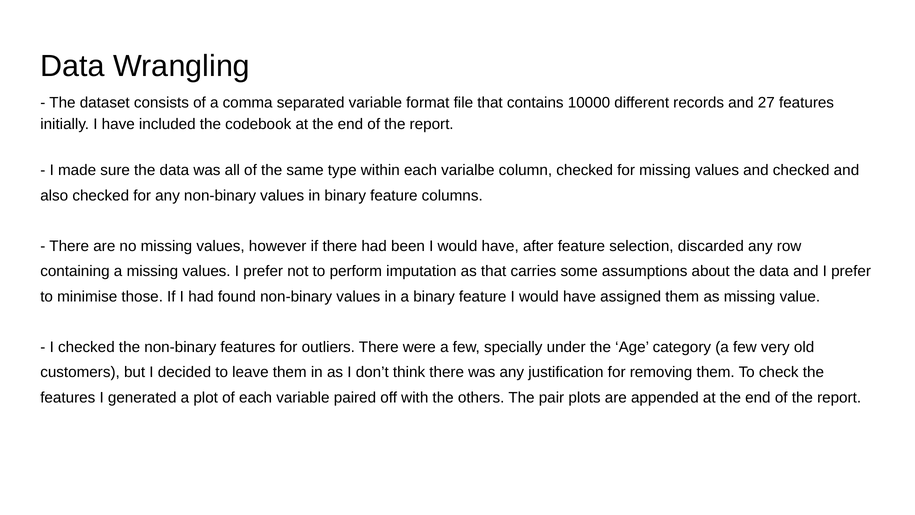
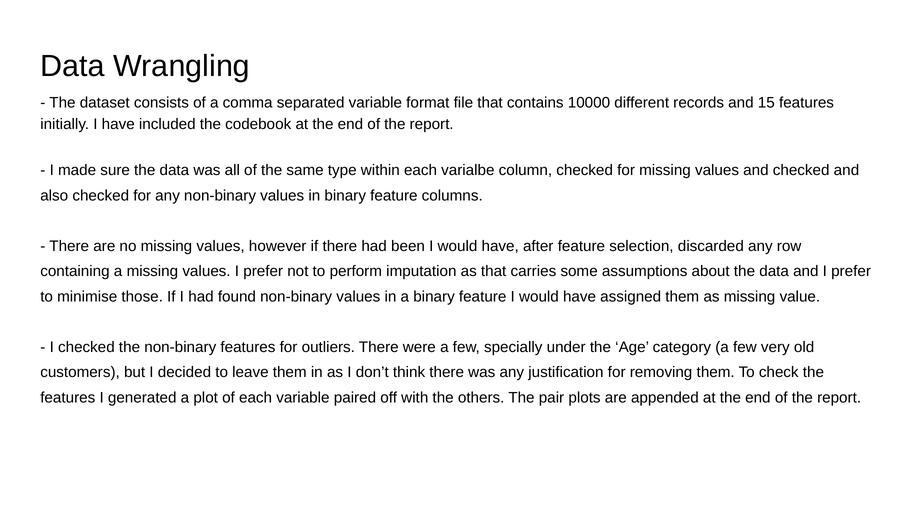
27: 27 -> 15 (766, 103)
